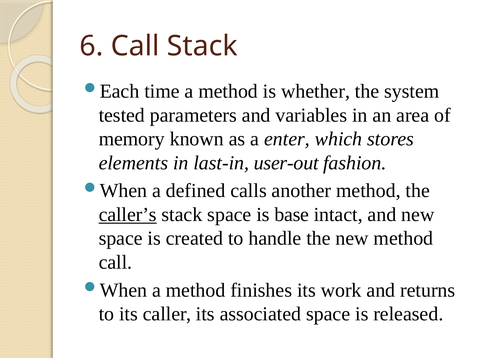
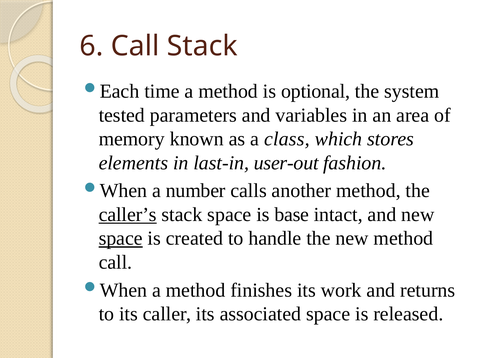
whether: whether -> optional (316, 91)
enter: enter -> class (287, 139)
defined: defined -> number (196, 191)
space underline: none -> present (121, 238)
